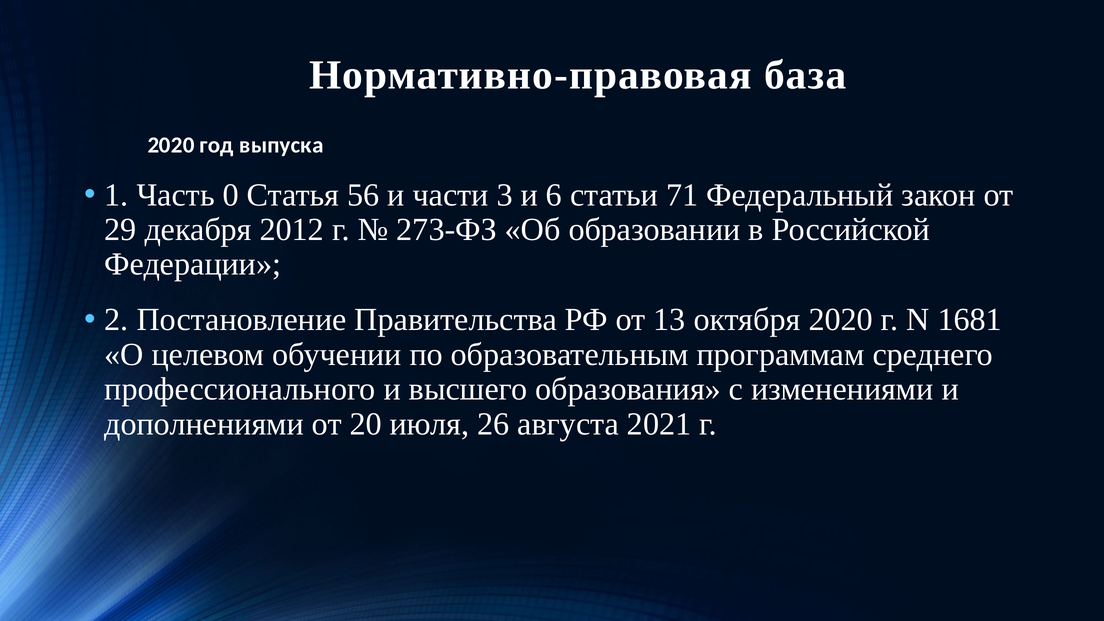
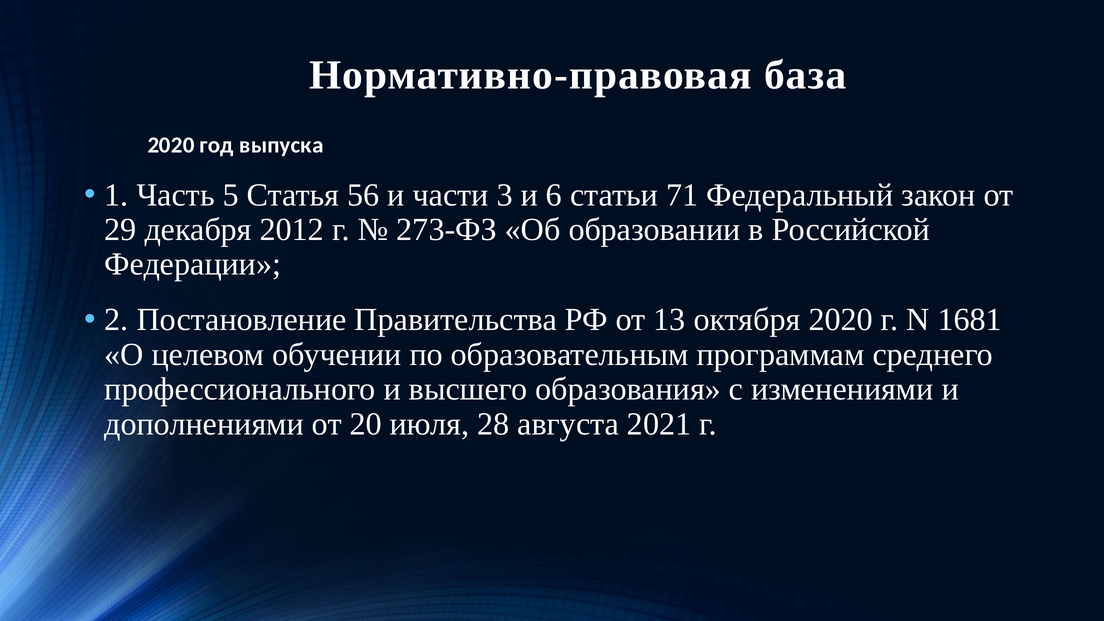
0: 0 -> 5 (231, 195)
26: 26 -> 28 (493, 424)
